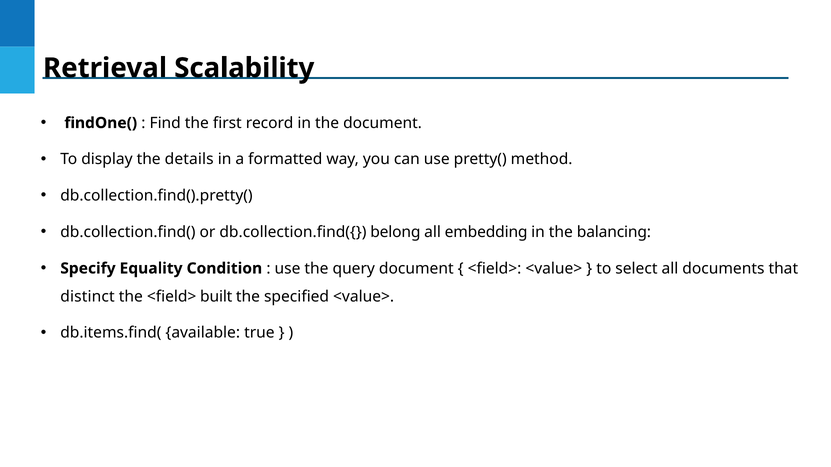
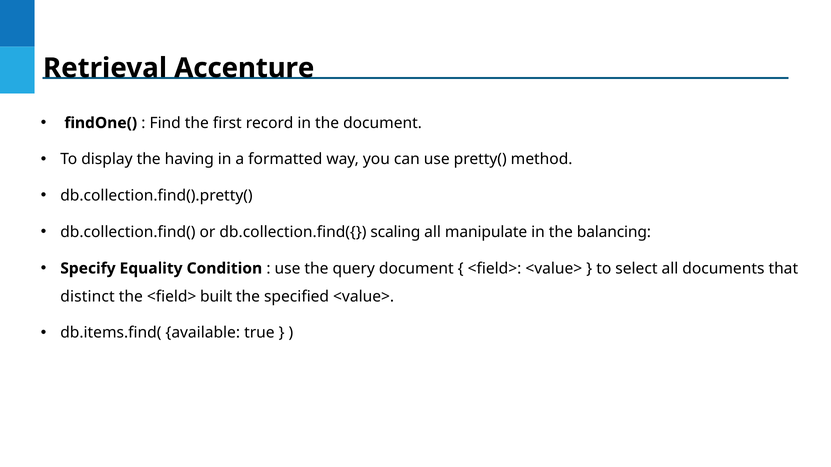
Scalability: Scalability -> Accenture (244, 68)
details: details -> having (189, 159)
belong: belong -> scaling (395, 232)
embedding: embedding -> manipulate (486, 232)
